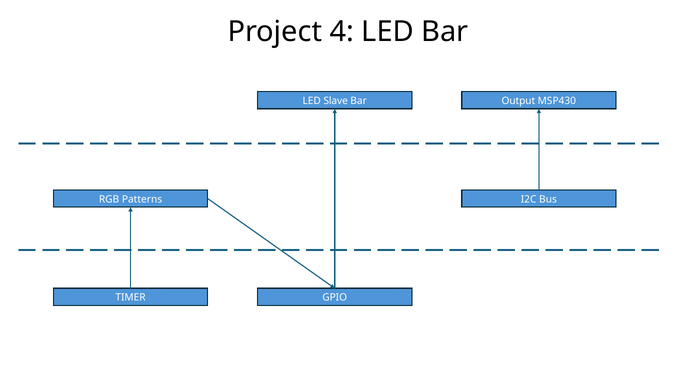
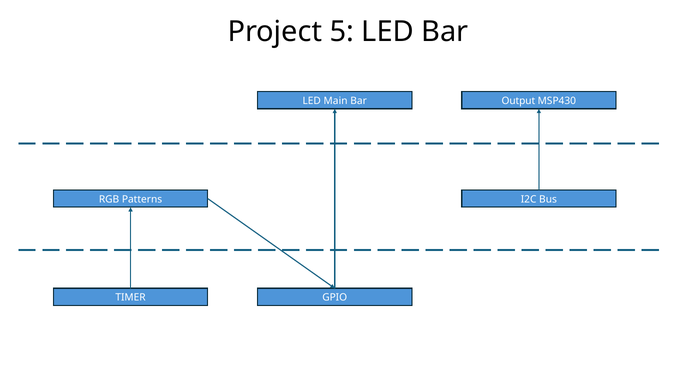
4: 4 -> 5 (342, 32)
Slave: Slave -> Main (336, 101)
